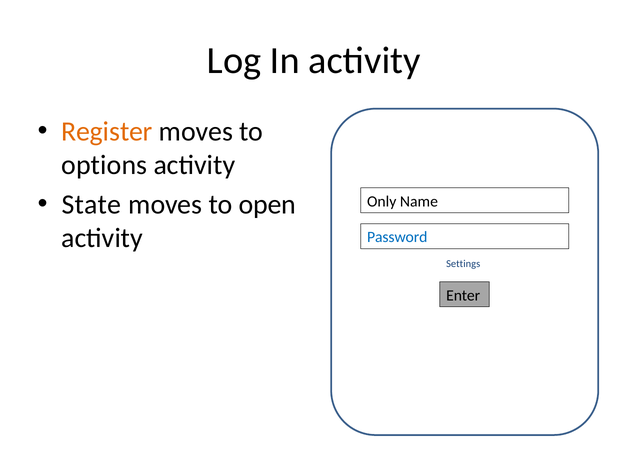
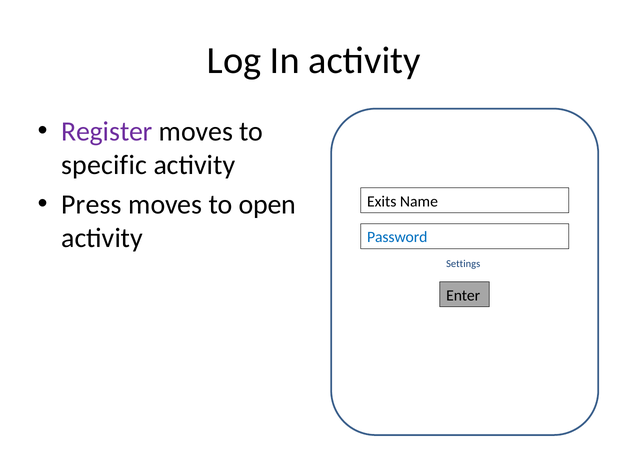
Register colour: orange -> purple (107, 132)
options: options -> specific (104, 165)
State: State -> Press (91, 204)
Only: Only -> Exits (382, 201)
